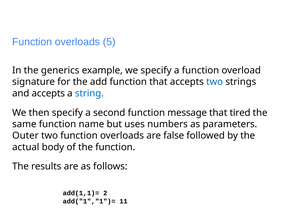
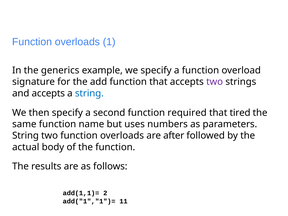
5: 5 -> 1 (109, 42)
two colour: blue -> purple (215, 82)
message: message -> required (187, 113)
Outer: Outer -> String (25, 136)
false: false -> after (174, 136)
